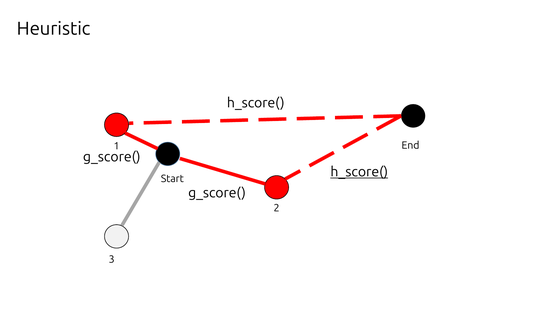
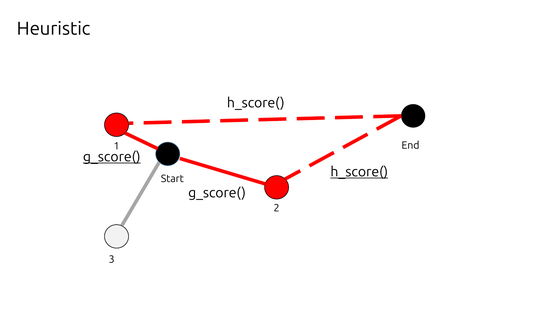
g_score( underline: none -> present (112, 157)
